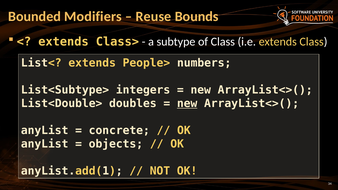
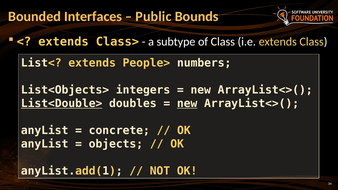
Modifiers: Modifiers -> Interfaces (93, 16)
Reuse: Reuse -> Public (153, 16)
List<Subtype>: List<Subtype> -> List<Objects> (65, 90)
List<Double> underline: none -> present (62, 104)
